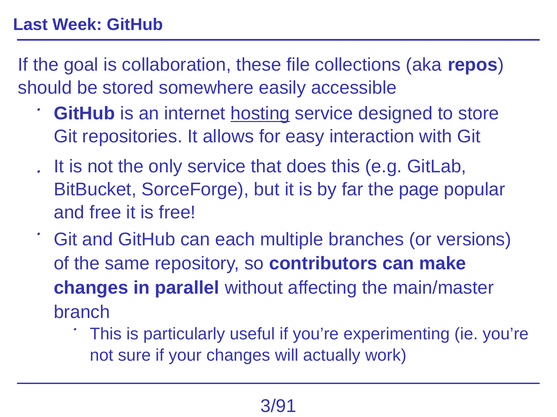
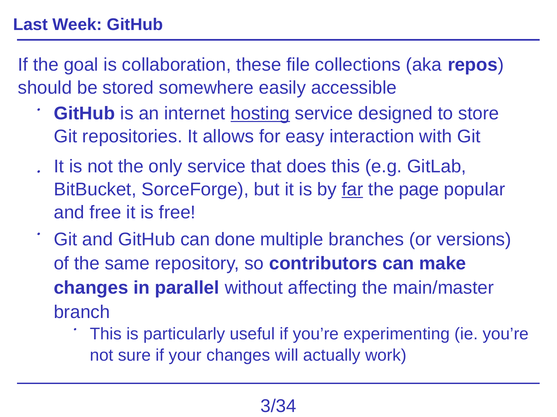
far underline: none -> present (352, 190)
each: each -> done (235, 240)
3/91: 3/91 -> 3/34 (278, 406)
